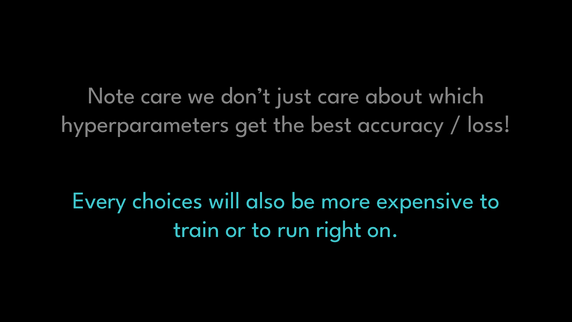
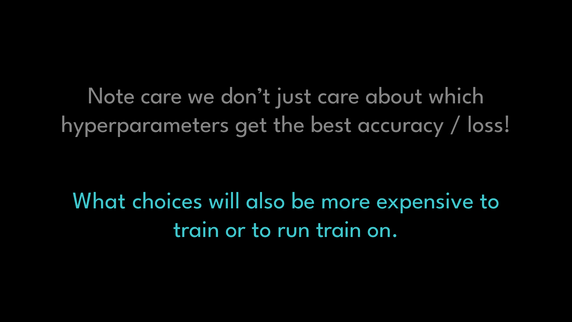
Every: Every -> What (99, 200)
run right: right -> train (339, 229)
